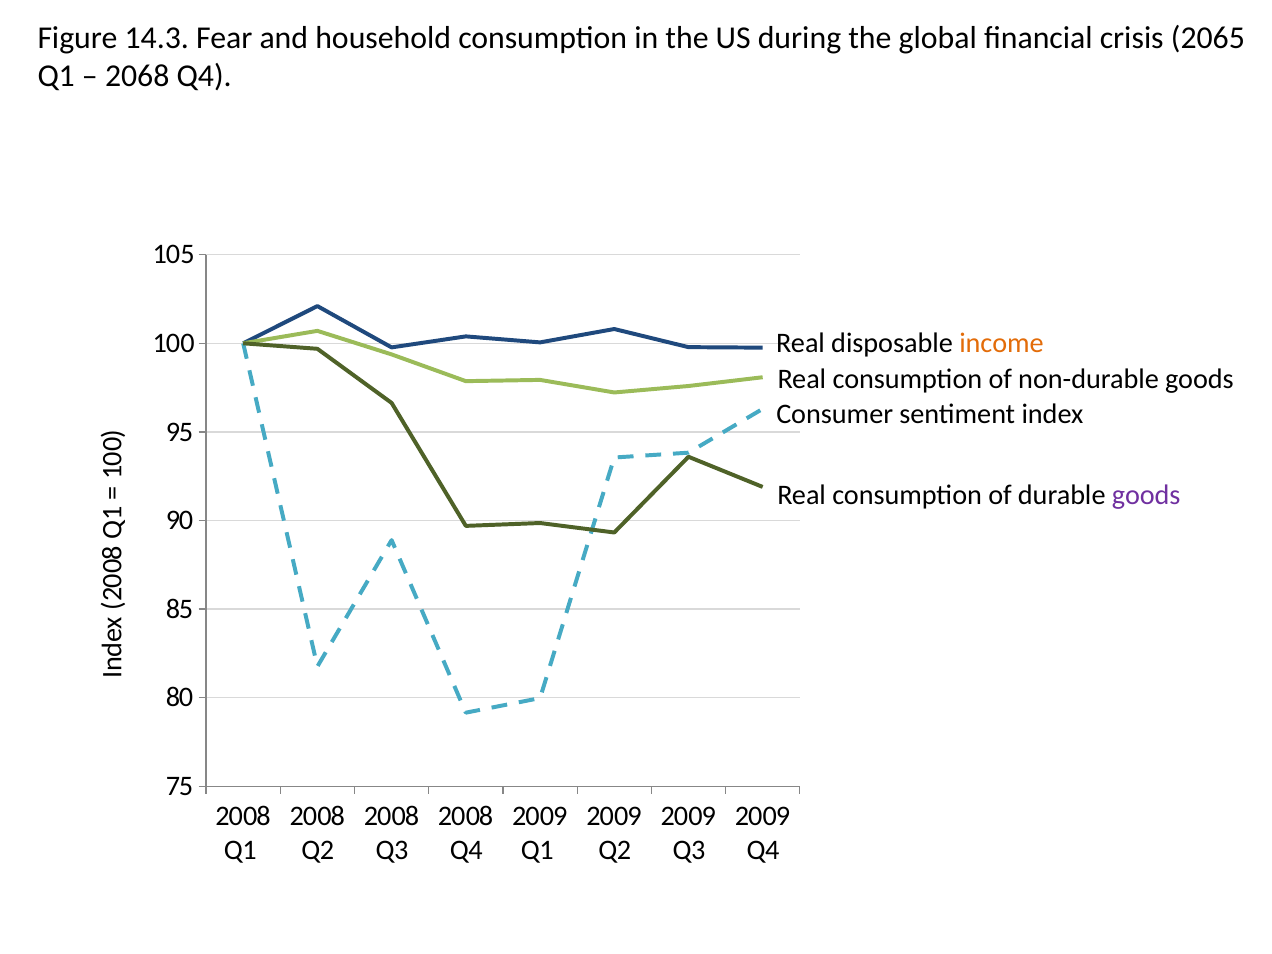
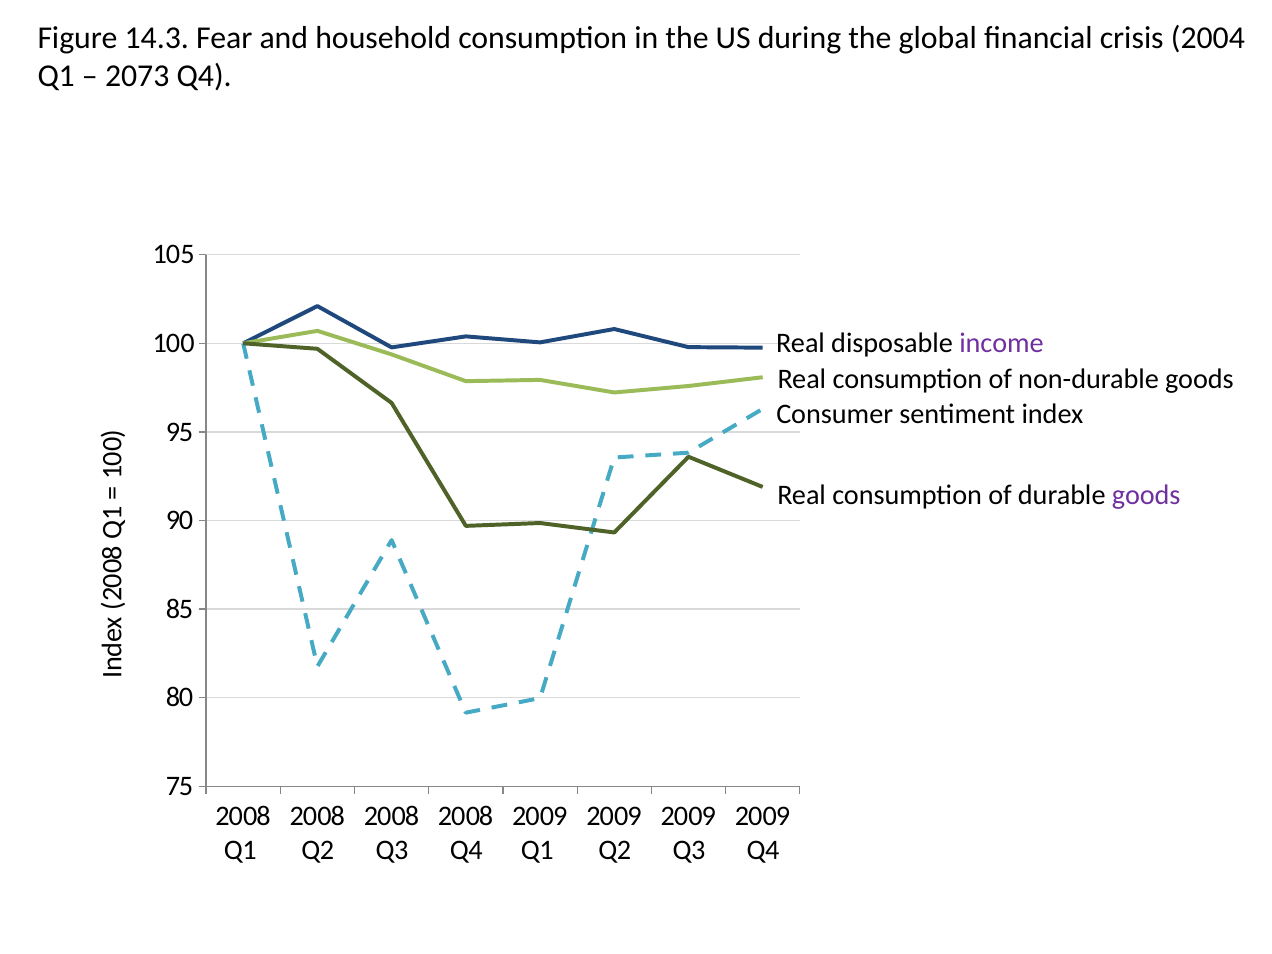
2065: 2065 -> 2004 (1208, 38)
2068: 2068 -> 2073 (137, 76)
income colour: orange -> purple (1001, 343)
